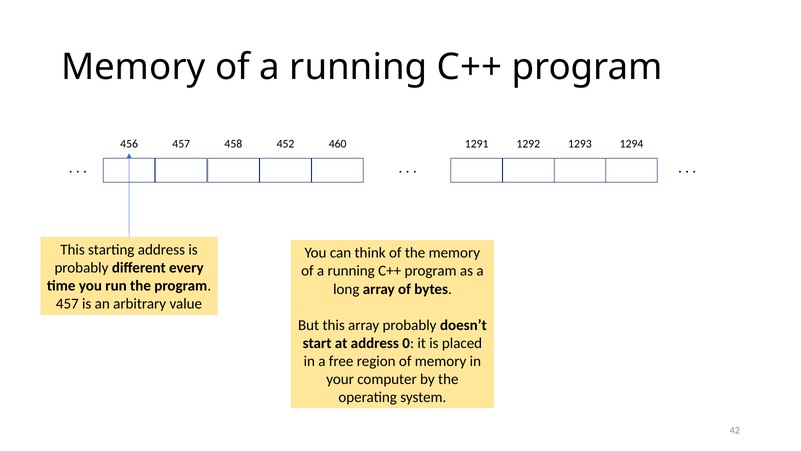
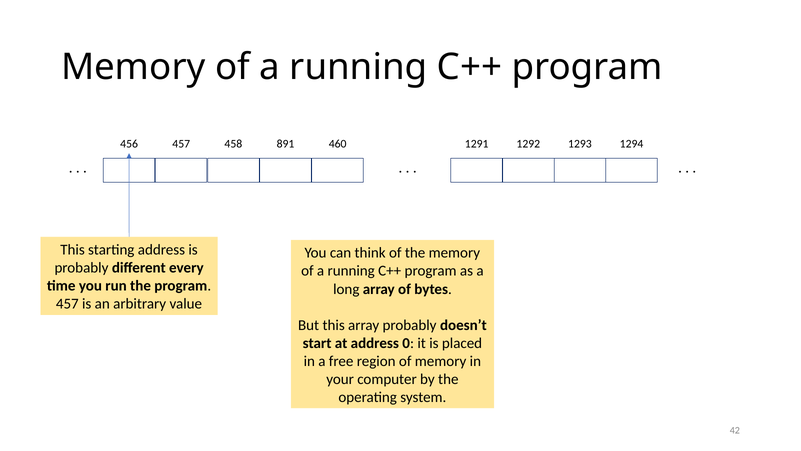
452: 452 -> 891 (285, 144)
